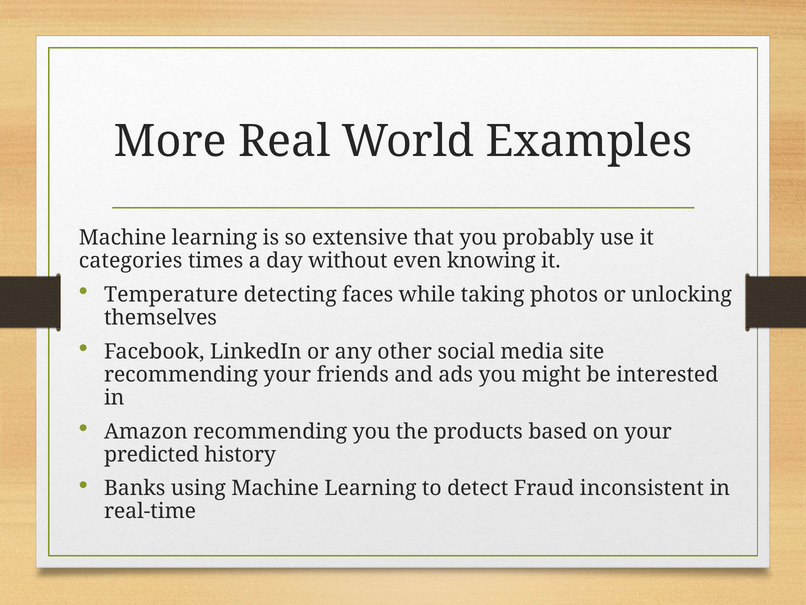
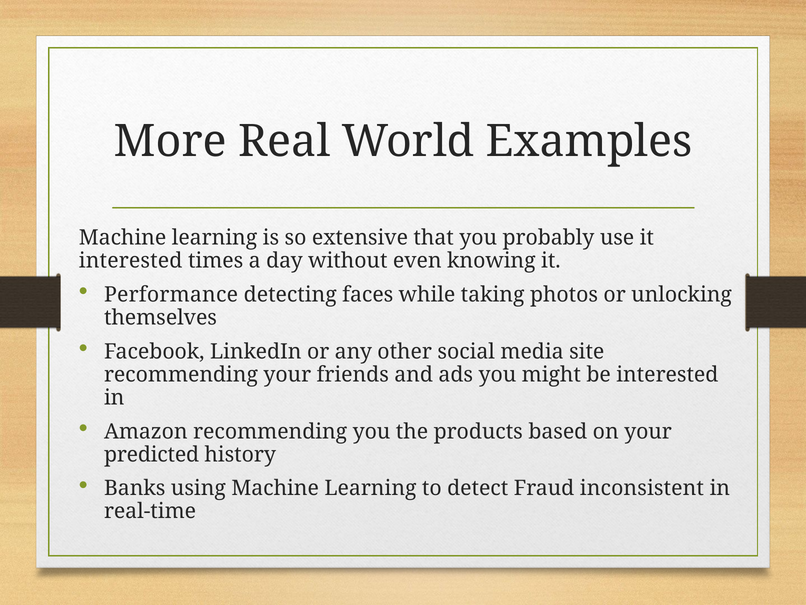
categories: categories -> interested (131, 261)
Temperature: Temperature -> Performance (171, 295)
